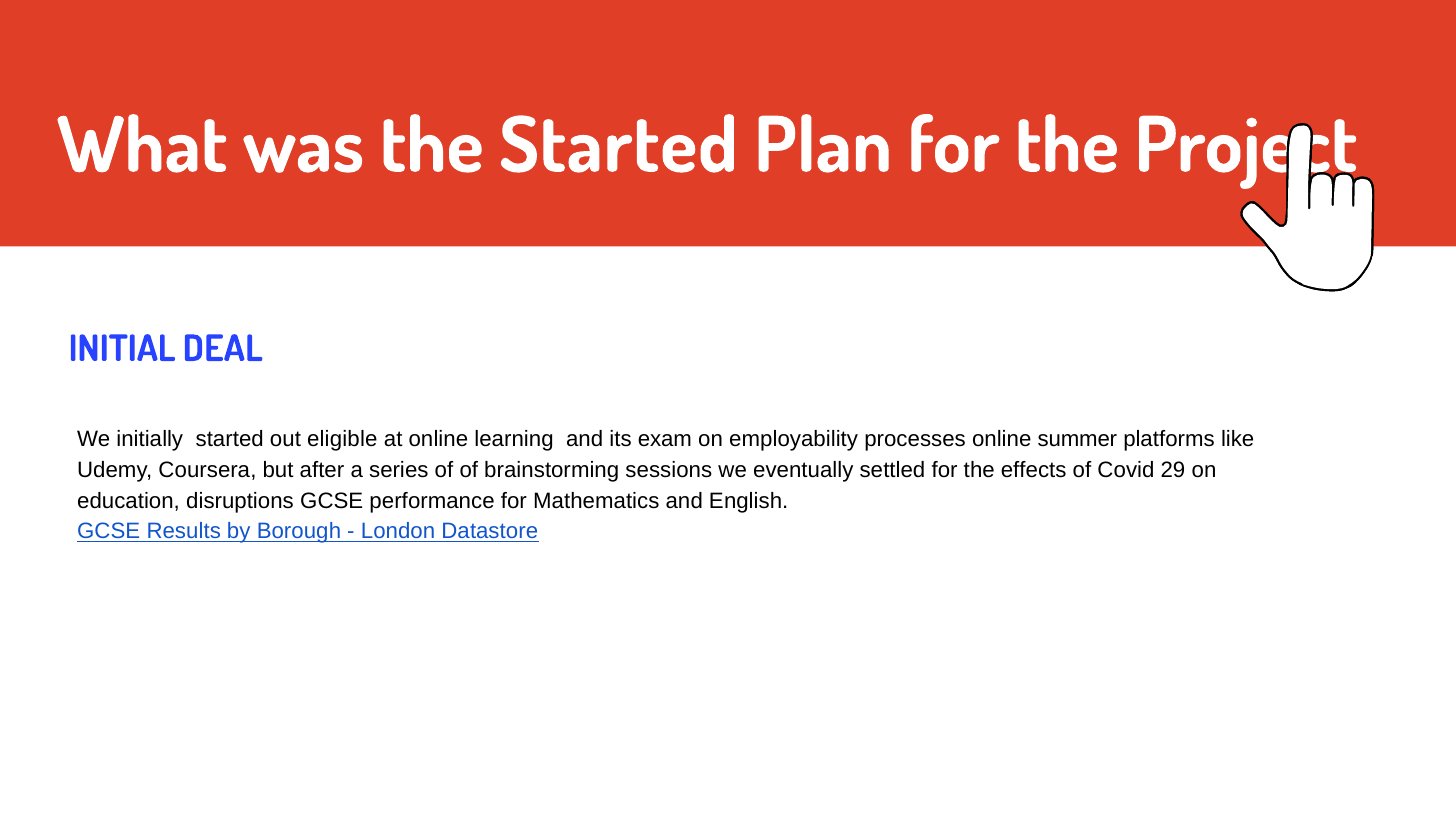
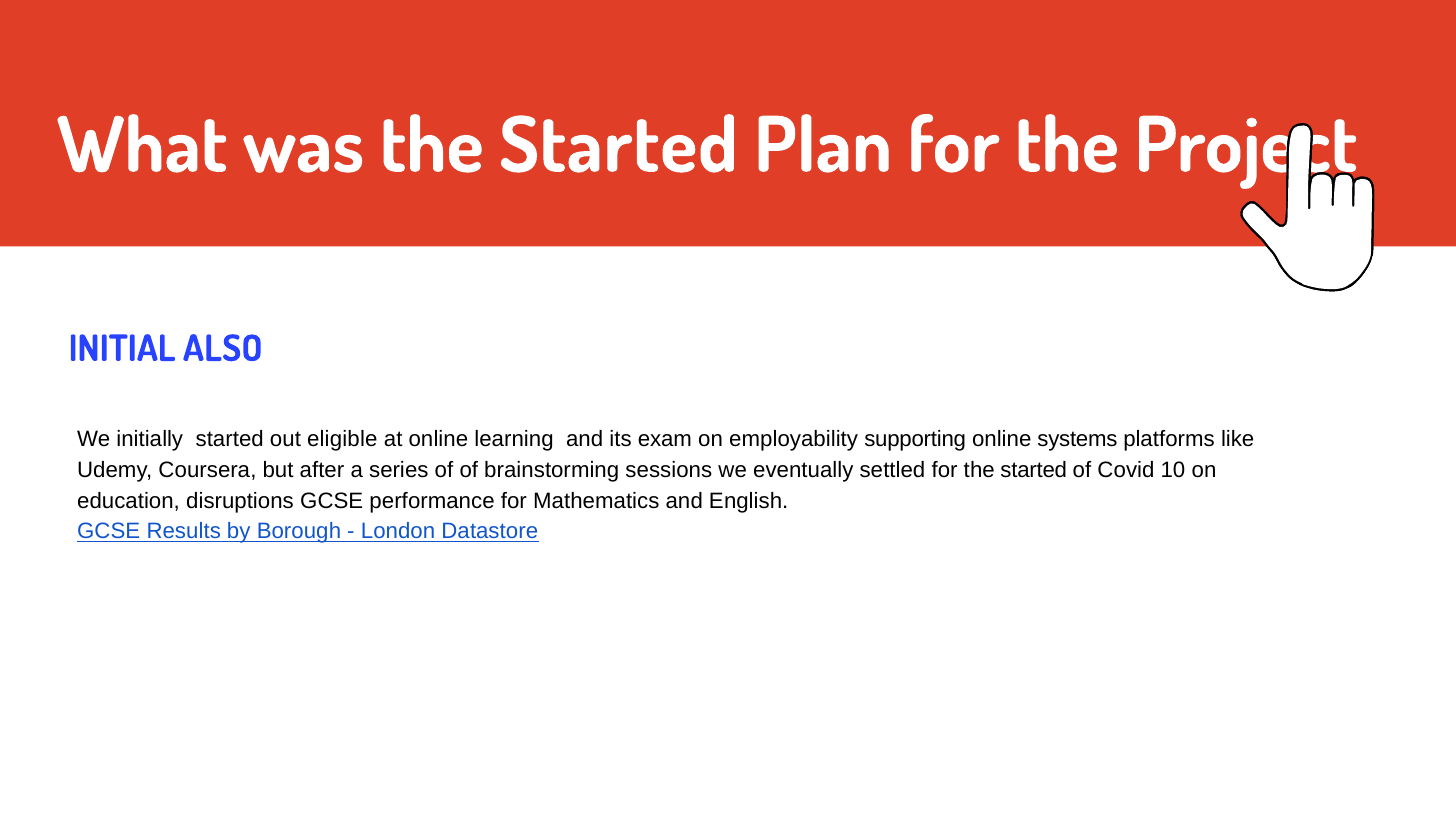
DEAL: DEAL -> ALSO (223, 349)
processes: processes -> supporting (915, 439)
summer: summer -> systems (1077, 439)
for the effects: effects -> started (1034, 470)
29: 29 -> 10 (1173, 470)
